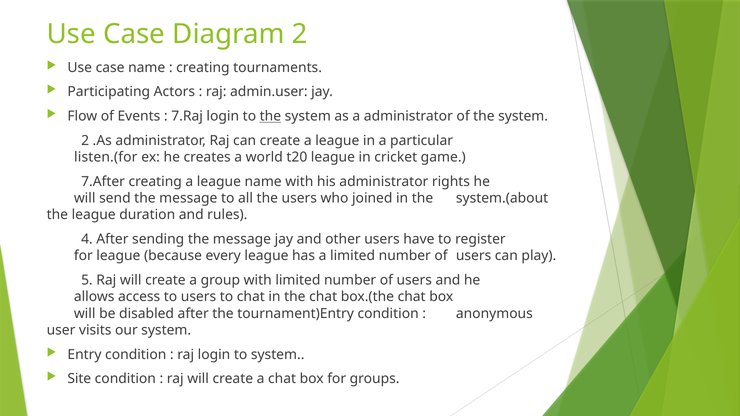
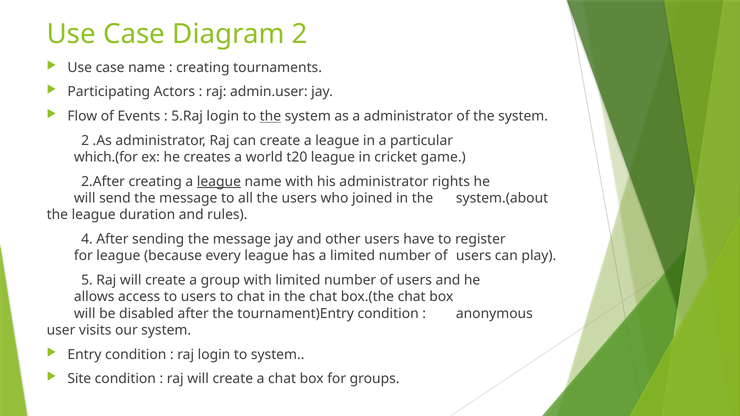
7.Raj: 7.Raj -> 5.Raj (187, 116)
listen.(for: listen.(for -> which.(for (106, 157)
7.After: 7.After -> 2.After (103, 182)
league underline: none -> present (219, 182)
